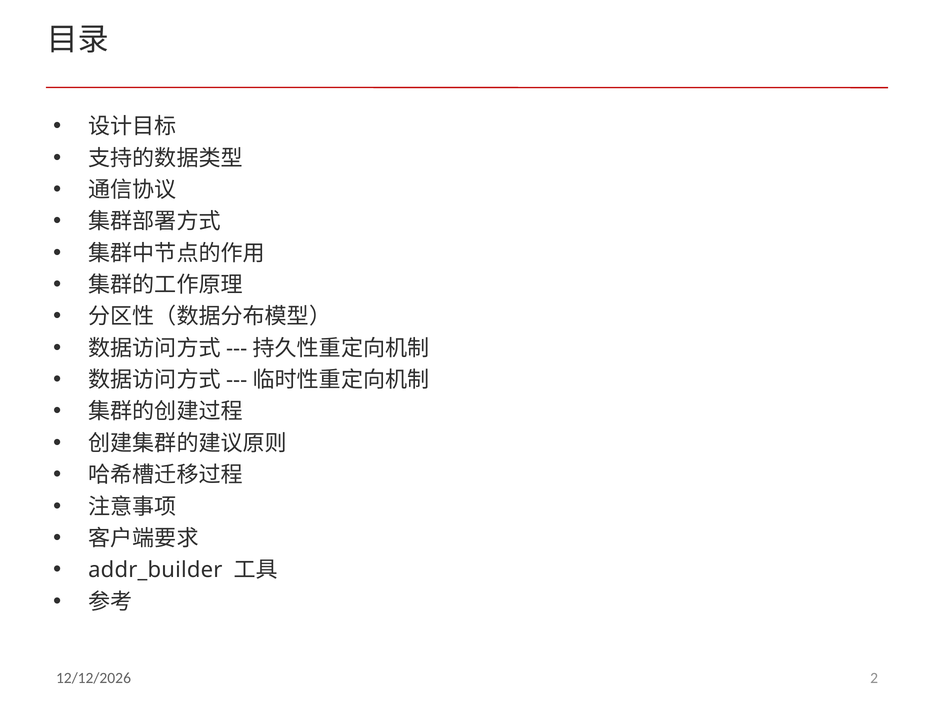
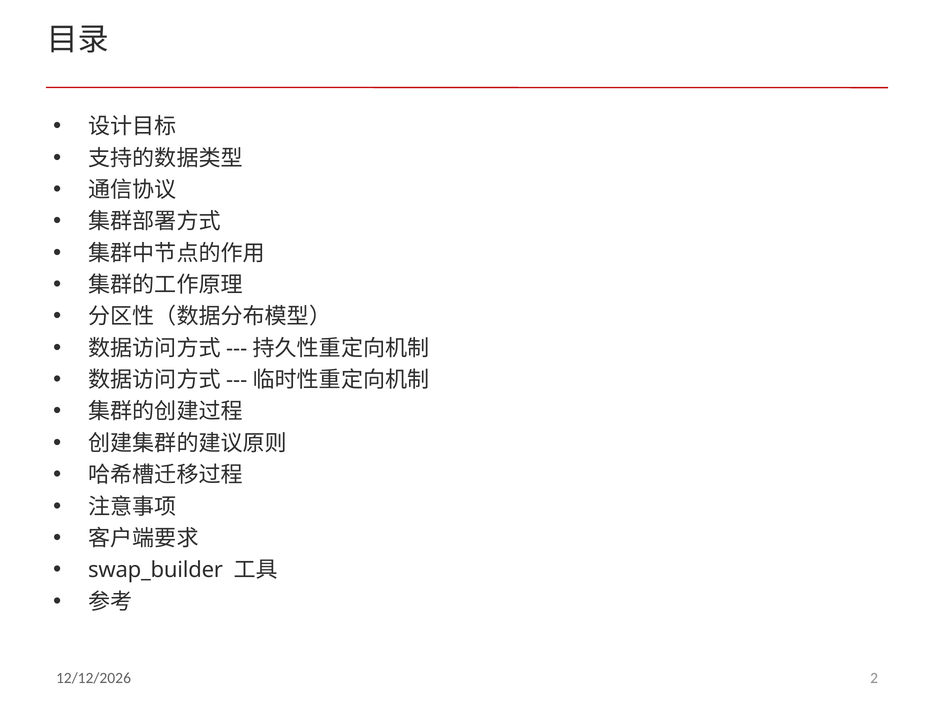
addr_builder: addr_builder -> swap_builder (156, 570)
